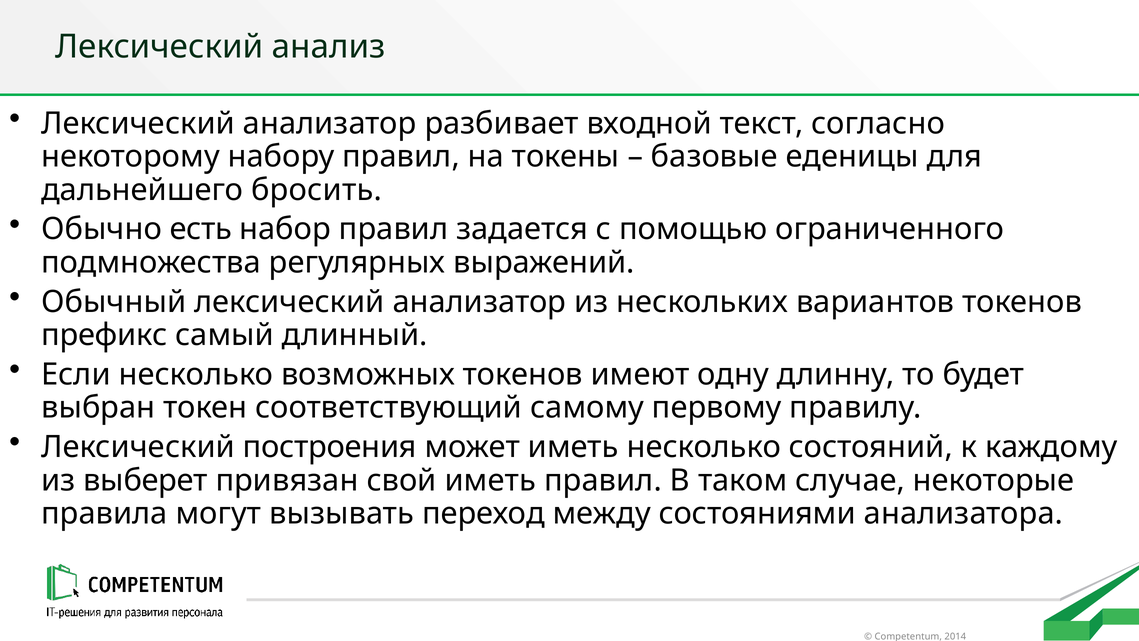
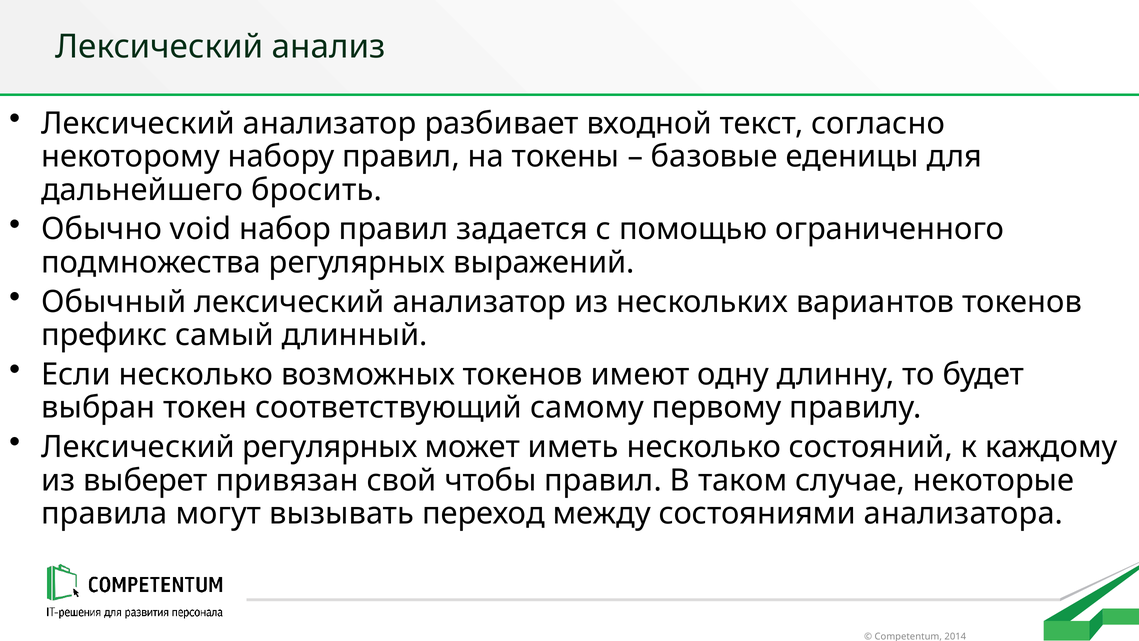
есть: есть -> void (201, 229)
Лексический построения: построения -> регулярных (330, 447)
свой иметь: иметь -> чтобы (491, 480)
